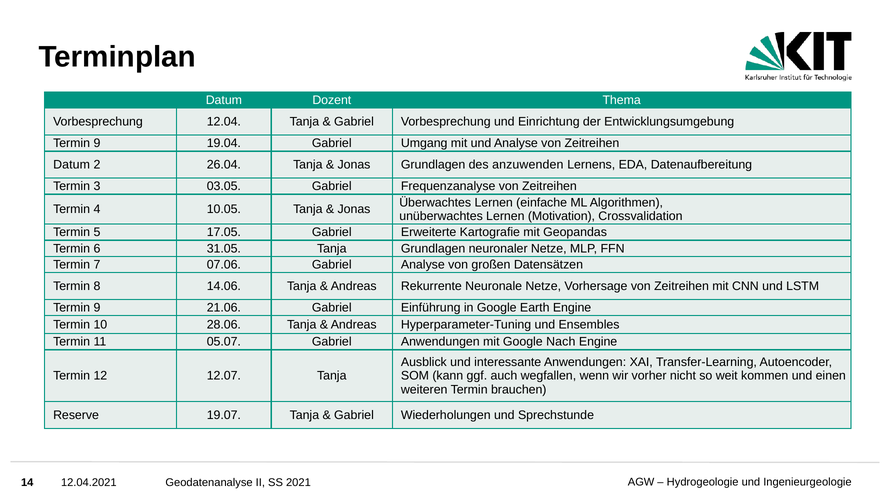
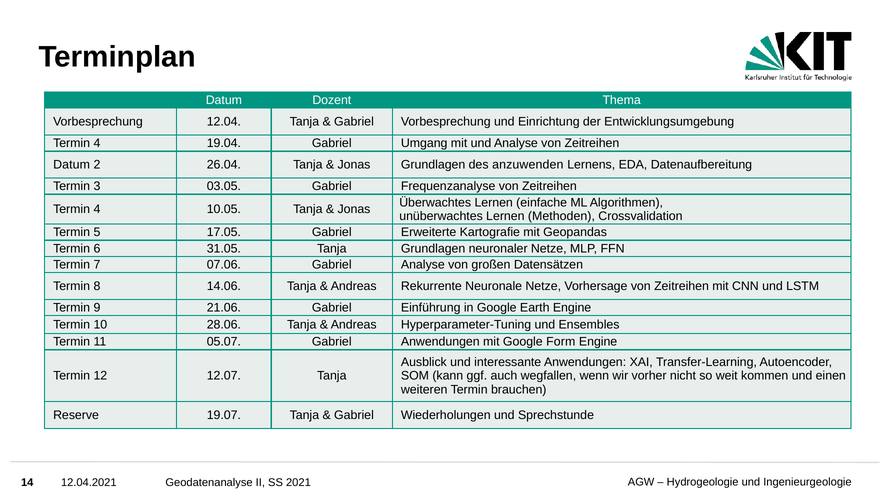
9: 9 -> 4 (97, 143)
Motivation: Motivation -> Methoden (561, 216)
Nach: Nach -> Form (561, 342)
